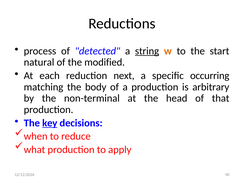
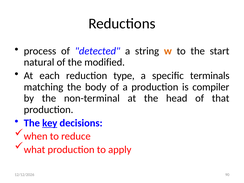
string underline: present -> none (147, 51)
next: next -> type (124, 76)
occurring: occurring -> terminals (210, 76)
arbitrary: arbitrary -> compiler (211, 87)
